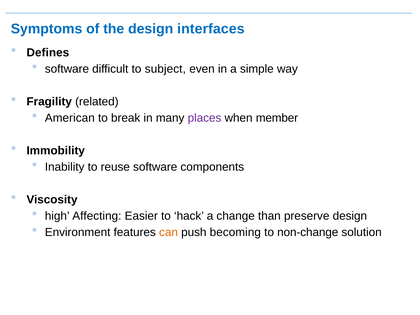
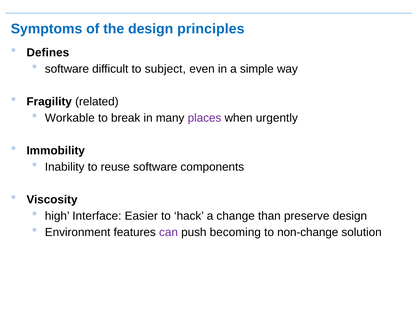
interfaces: interfaces -> principles (211, 29)
American: American -> Workable (70, 118)
member: member -> urgently (277, 118)
Affecting: Affecting -> Interface (97, 216)
can colour: orange -> purple (168, 232)
